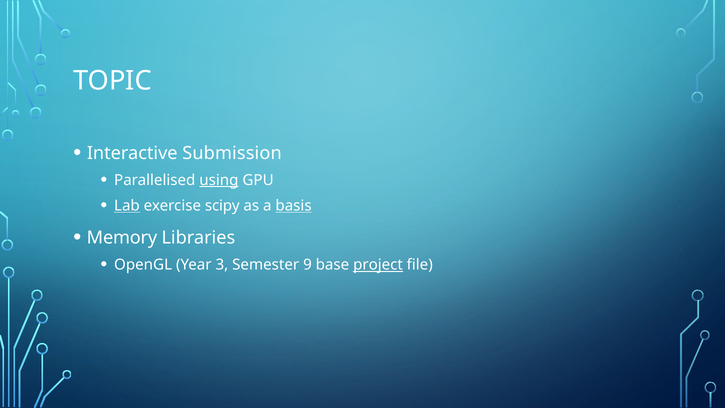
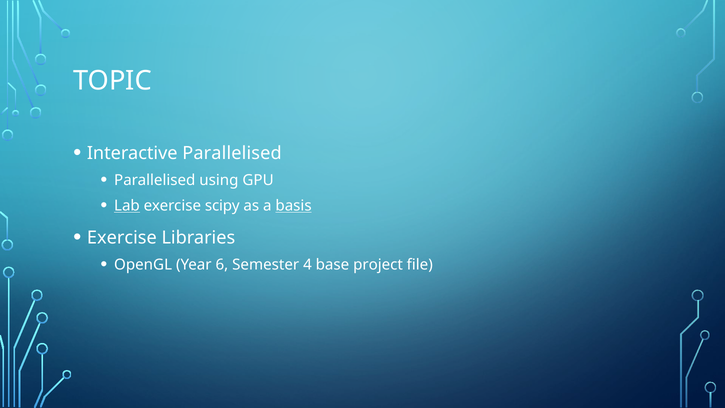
Interactive Submission: Submission -> Parallelised (232, 153)
using underline: present -> none (219, 180)
Memory: Memory -> Exercise (122, 238)
3: 3 -> 6 (222, 265)
9: 9 -> 4 (307, 265)
project underline: present -> none (378, 265)
